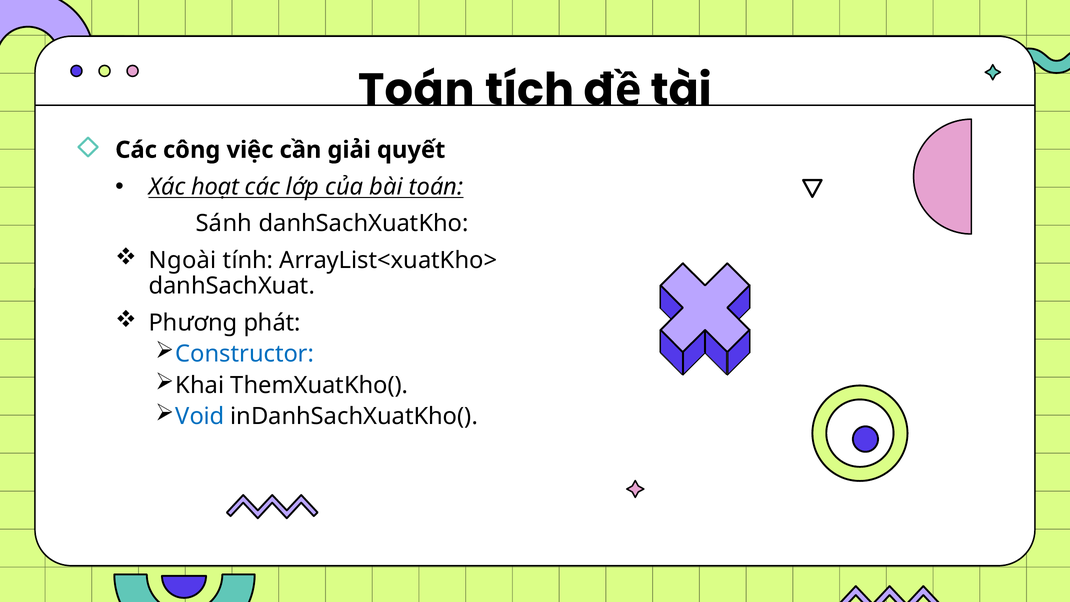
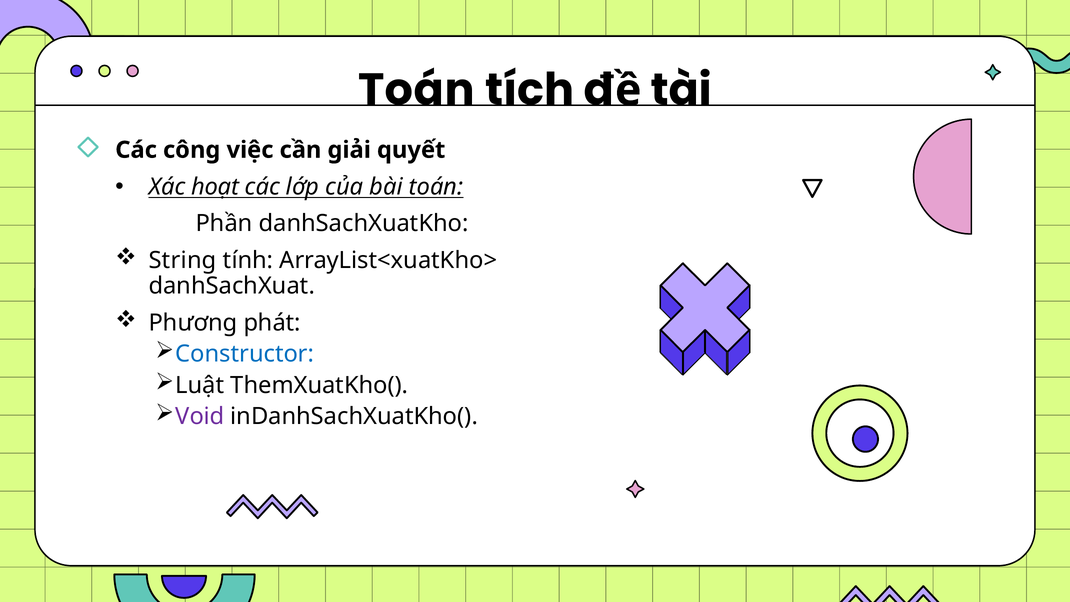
Sánh: Sánh -> Phần (224, 224)
Ngoài: Ngoài -> String (183, 260)
Khai: Khai -> Luật (200, 385)
Void colour: blue -> purple (200, 416)
